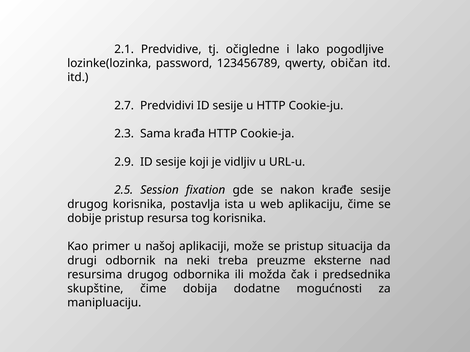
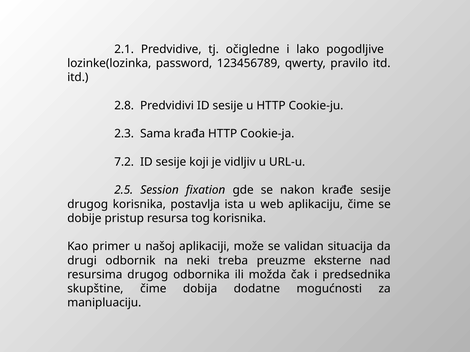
običan: običan -> pravilo (349, 63)
2.7: 2.7 -> 2.8 (124, 106)
2.9: 2.9 -> 7.2 (124, 162)
se pristup: pristup -> validan (304, 247)
